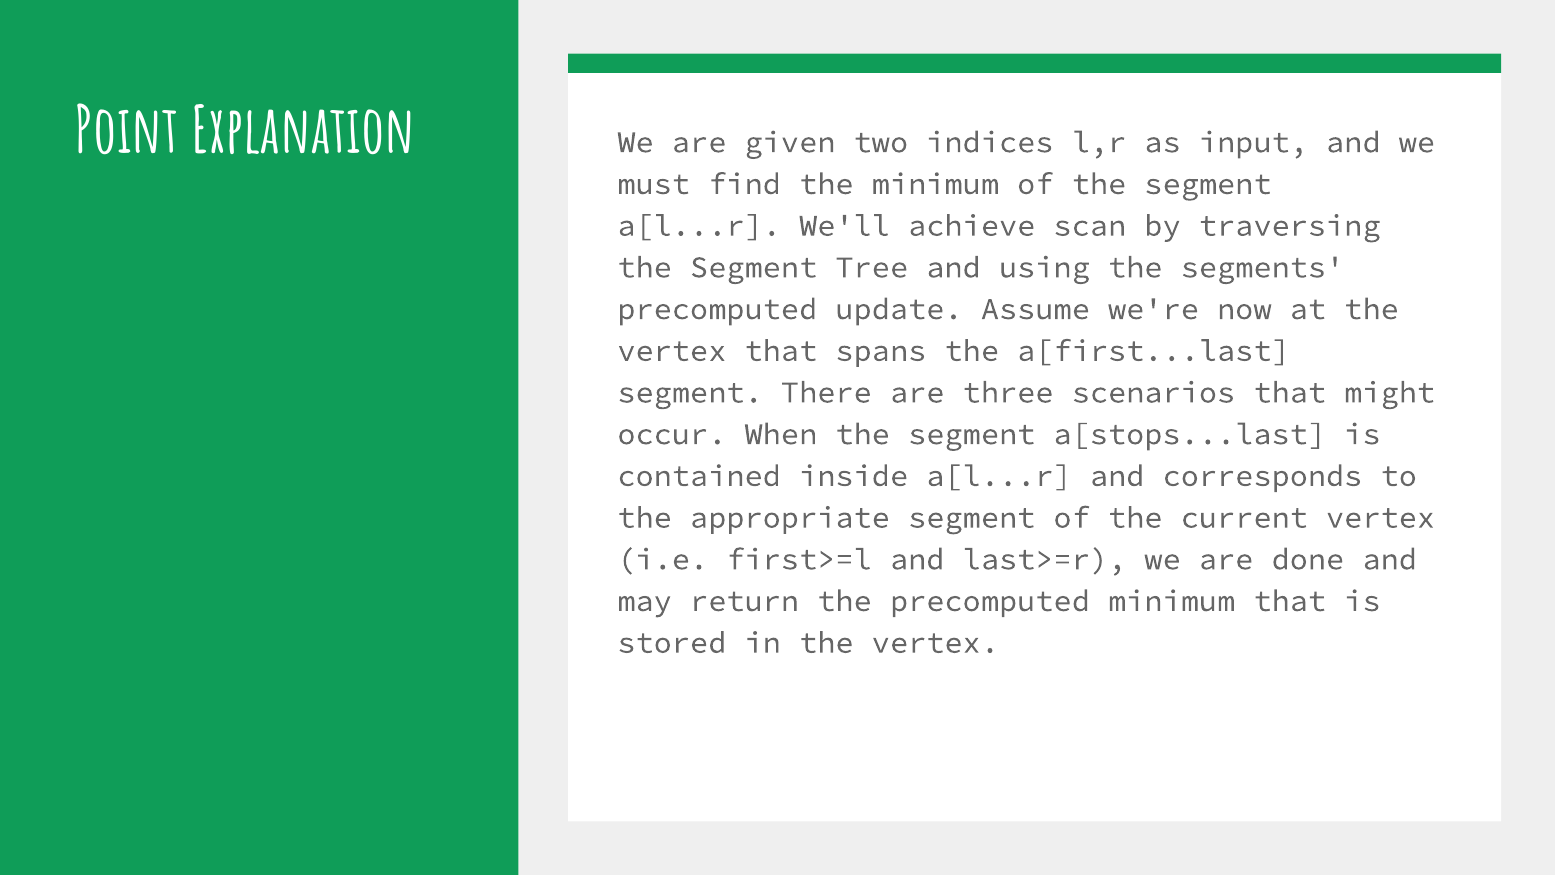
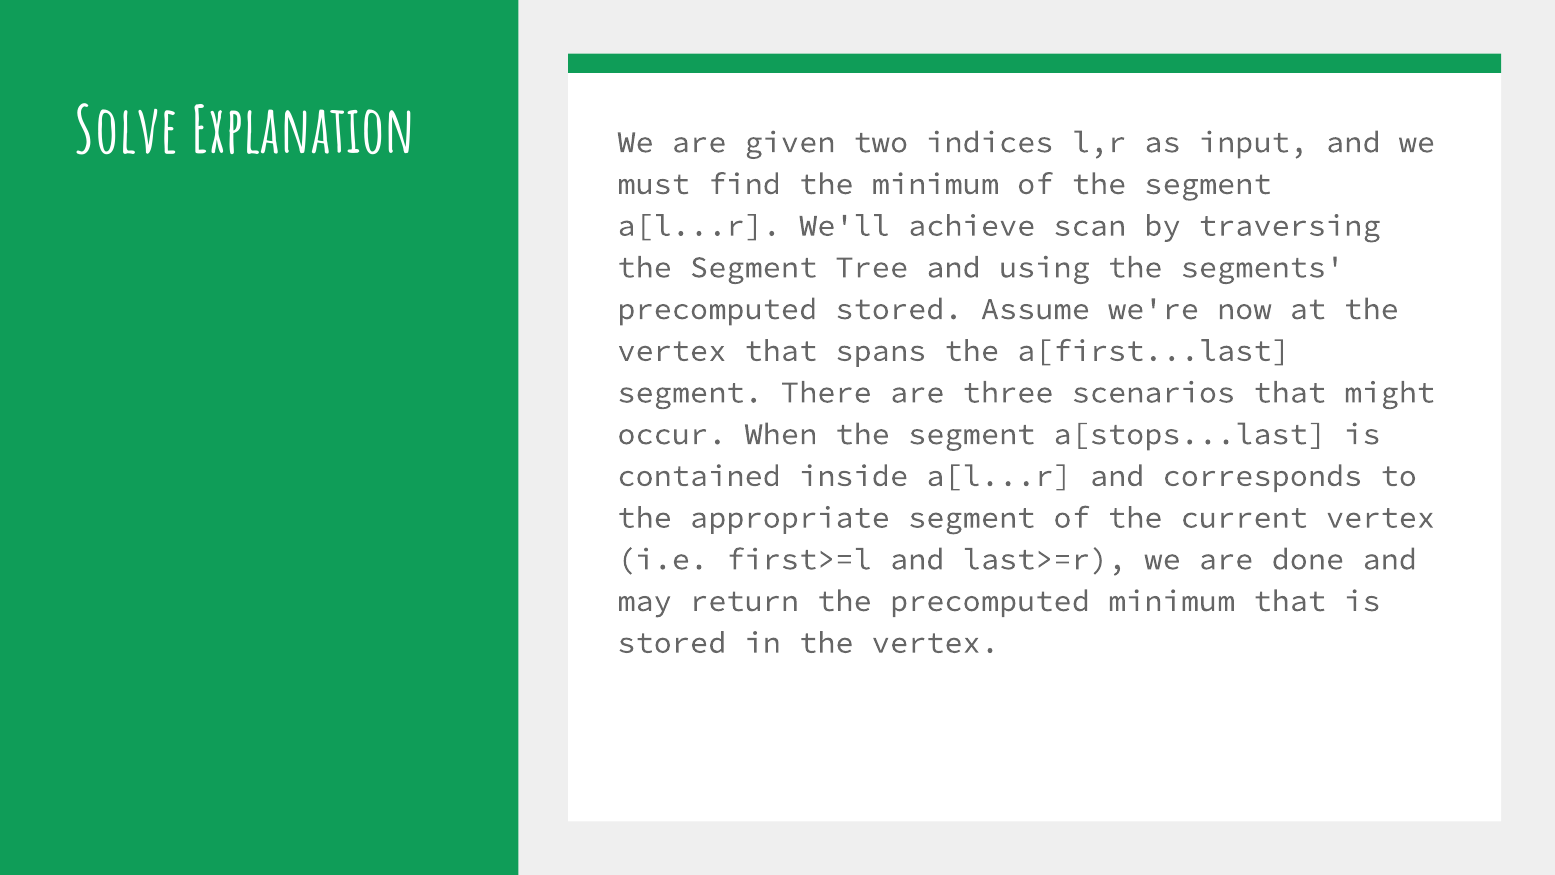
Point: Point -> Solve (127, 132)
precomputed update: update -> stored (899, 309)
